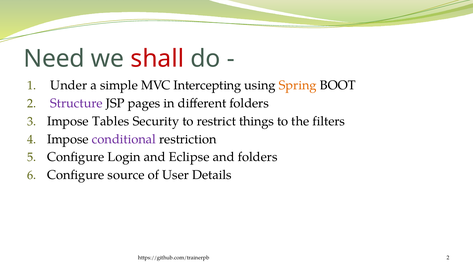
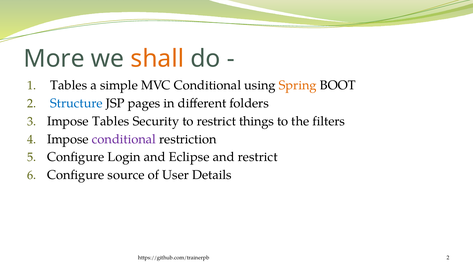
Need: Need -> More (54, 59)
shall colour: red -> orange (157, 59)
Under: Under -> Tables (69, 85)
MVC Intercepting: Intercepting -> Conditional (207, 85)
Structure colour: purple -> blue (76, 103)
and folders: folders -> restrict (258, 157)
